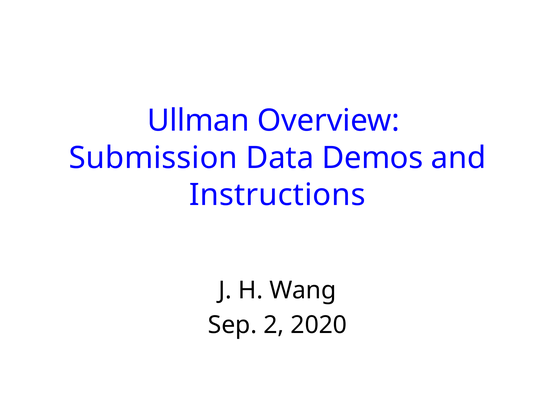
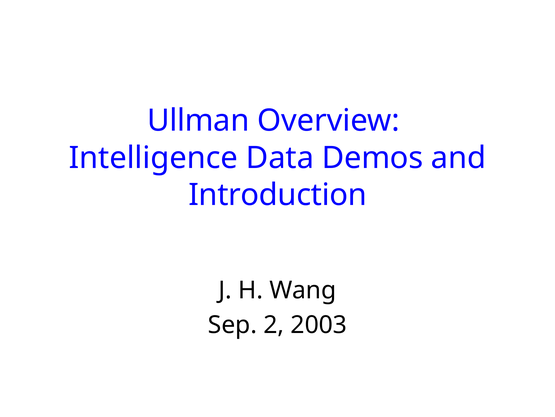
Submission: Submission -> Intelligence (153, 158)
Instructions: Instructions -> Introduction (278, 195)
2020: 2020 -> 2003 (319, 324)
